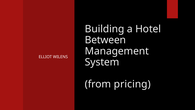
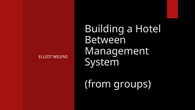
pricing: pricing -> groups (132, 84)
